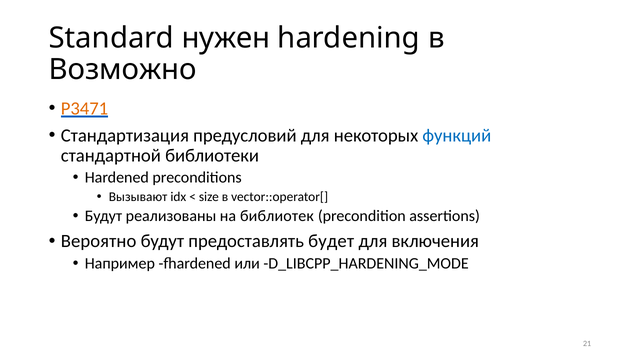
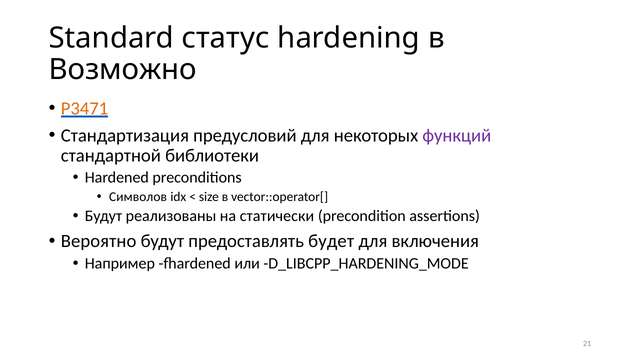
нужен: нужен -> статус (226, 38)
функций colour: blue -> purple (457, 135)
Вызывают: Вызывают -> Символов (138, 197)
библиотек: библиотек -> статически (277, 216)
